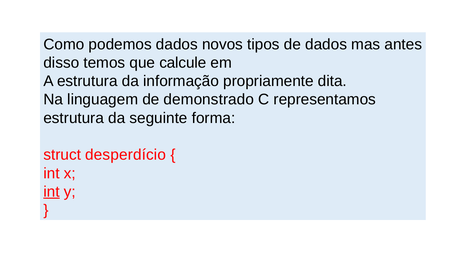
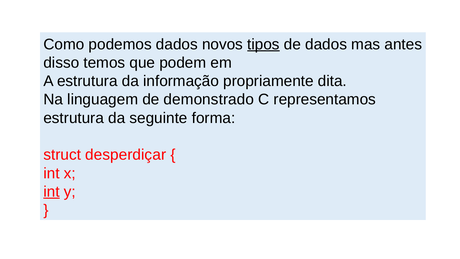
tipos underline: none -> present (263, 44)
calcule: calcule -> podem (183, 63)
desperdício: desperdício -> desperdiçar (126, 155)
